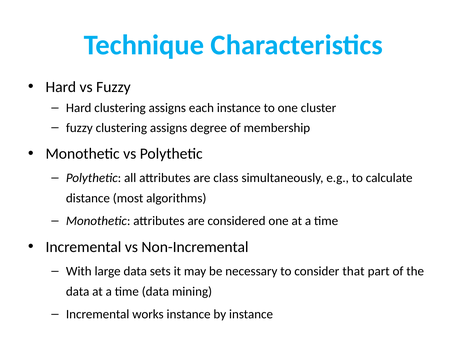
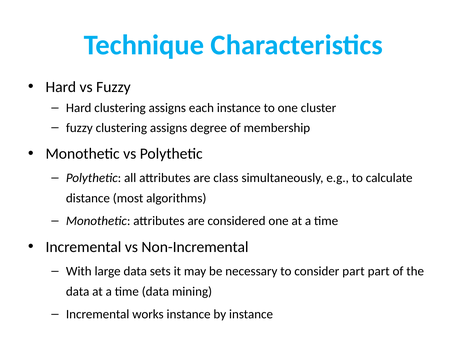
consider that: that -> part (353, 271)
